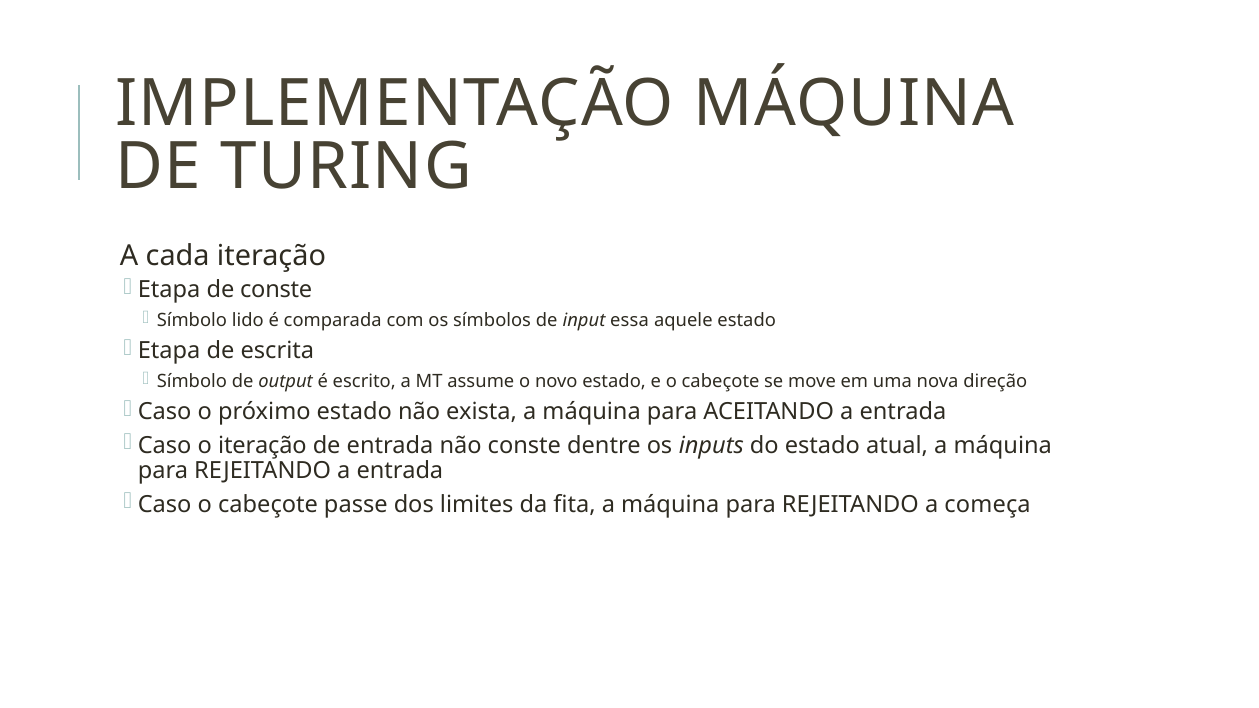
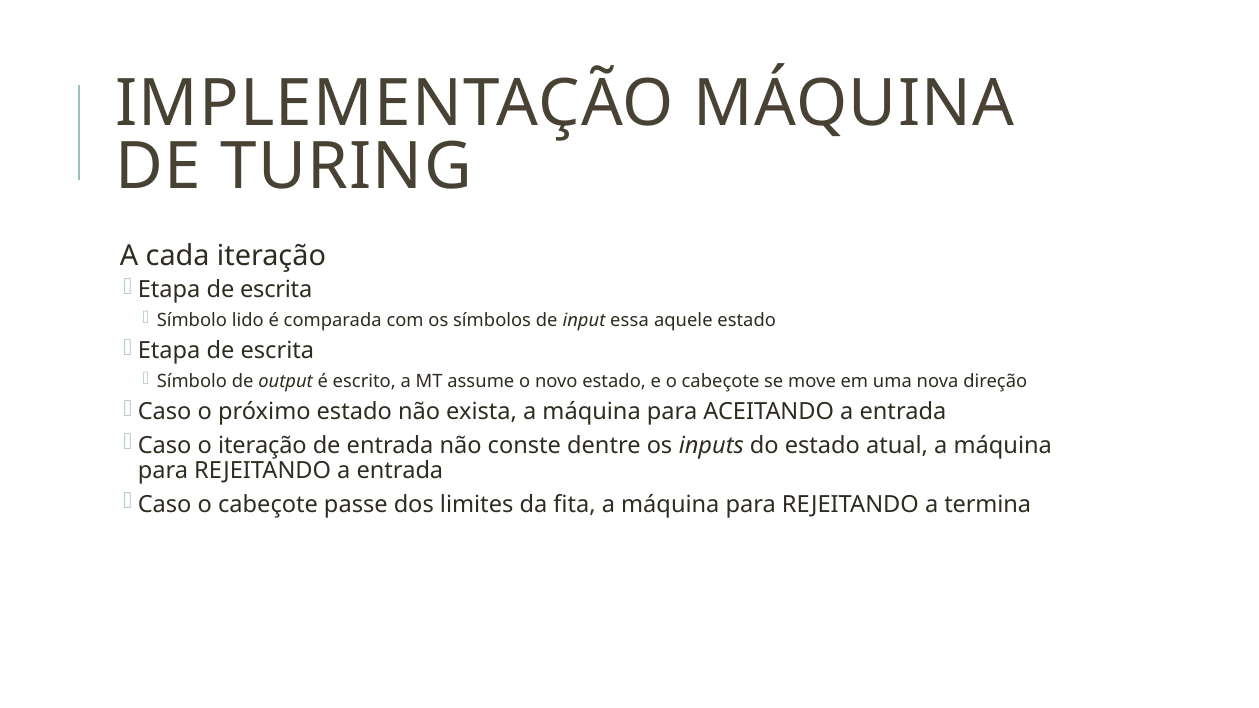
conste: conste -> escrita (276, 290)
começa: começa -> termina (988, 504)
